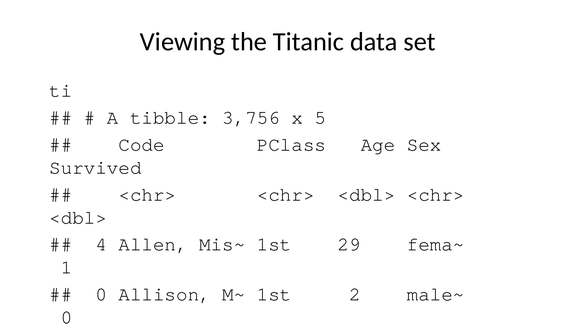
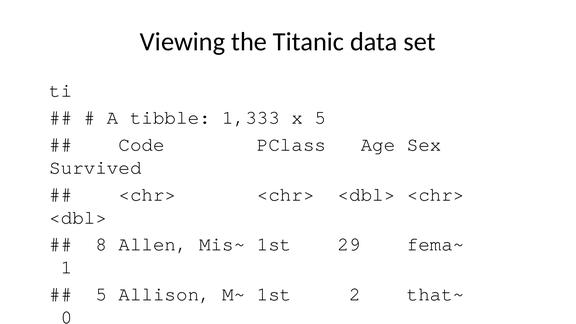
3,756: 3,756 -> 1,333 (251, 118)
4: 4 -> 8 (101, 244)
0: 0 -> 5 (101, 294)
male~: male~ -> that~ (436, 294)
